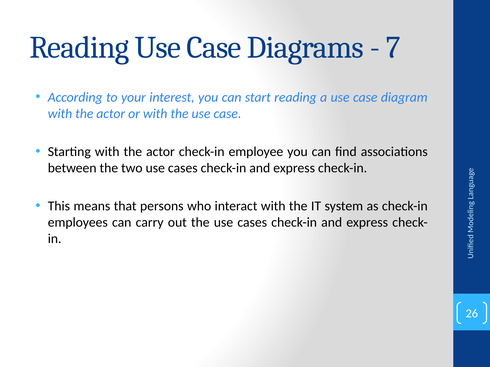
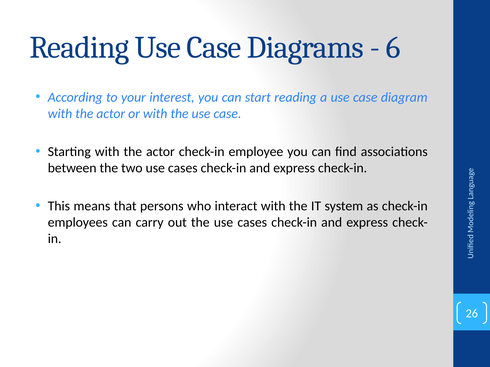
7: 7 -> 6 (393, 48)
